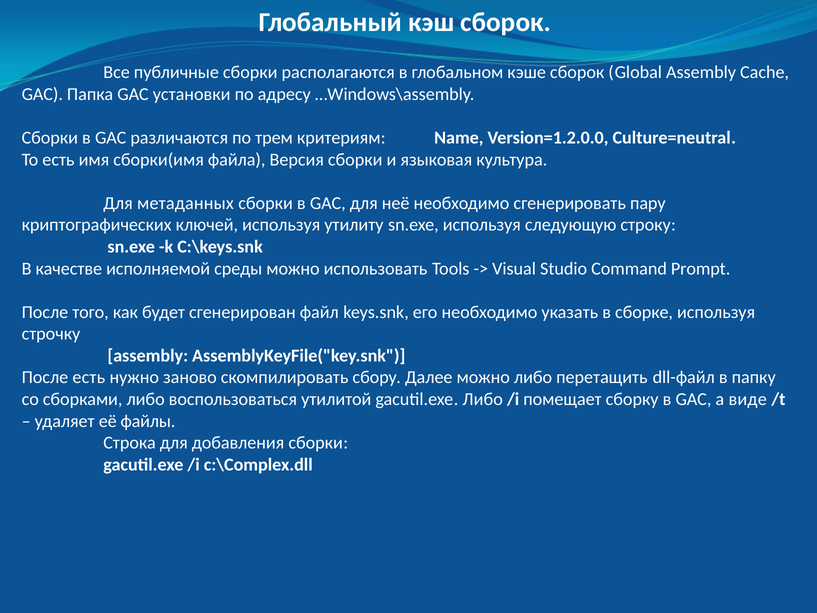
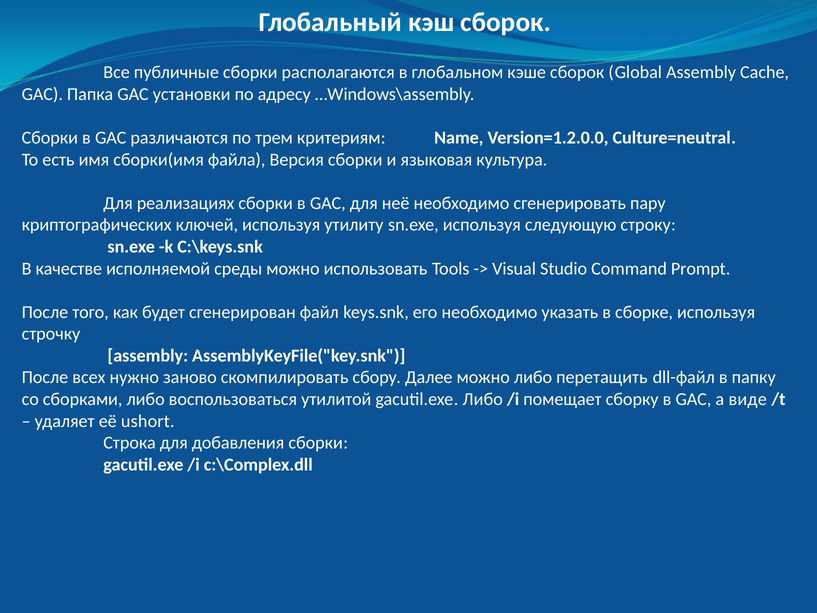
метаданных: метаданных -> реализациях (186, 203)
После есть: есть -> всех (89, 377)
файлы: файлы -> ushort (148, 421)
